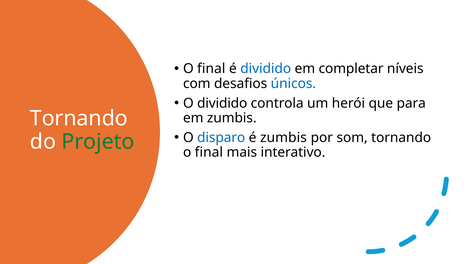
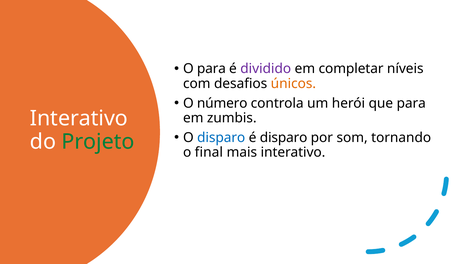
final: final -> para (211, 69)
dividido colour: blue -> purple (266, 69)
únicos colour: blue -> orange (293, 83)
O dividido: dividido -> número (222, 103)
Tornando: Tornando -> Interativo (79, 118)
é zumbis: zumbis -> disparo (284, 137)
